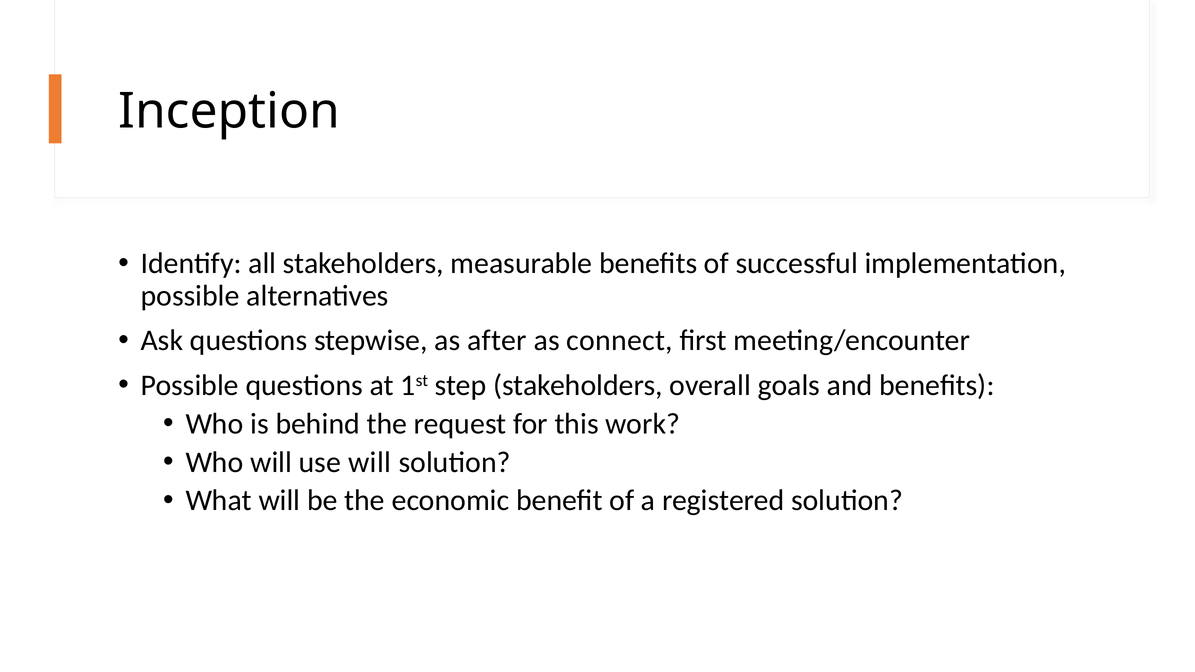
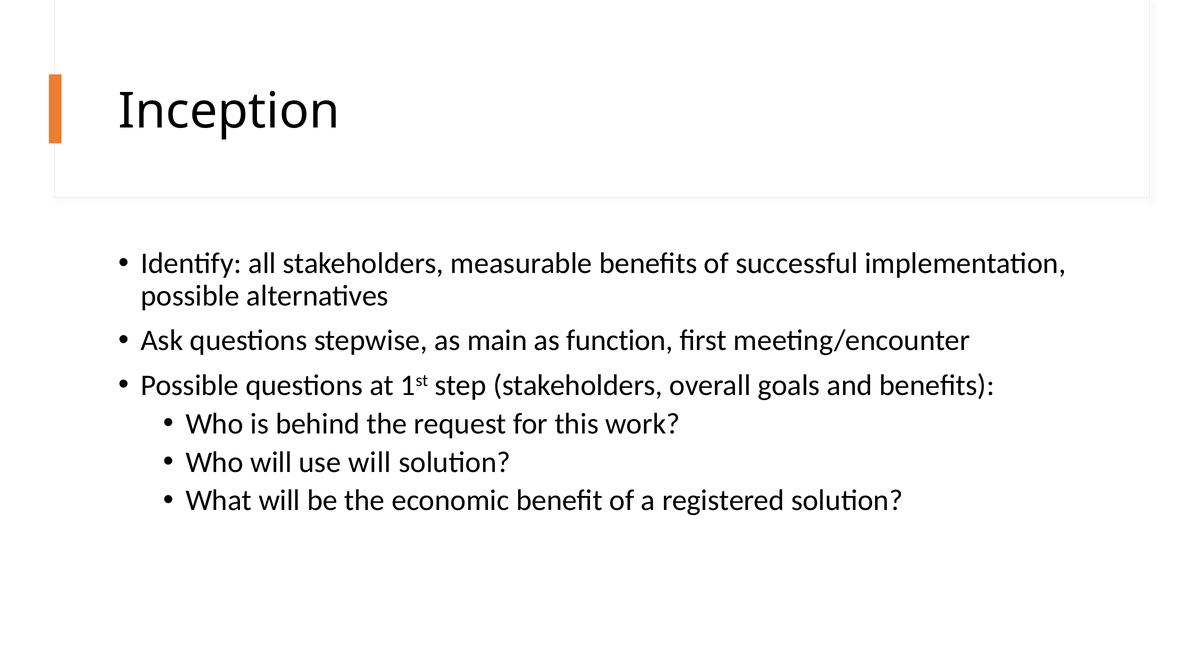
after: after -> main (497, 341)
connect: connect -> function (620, 341)
